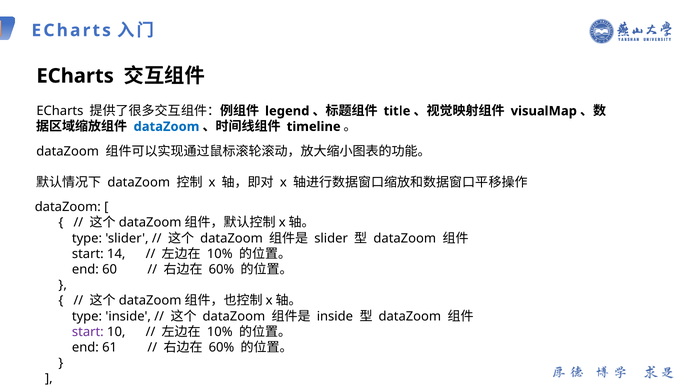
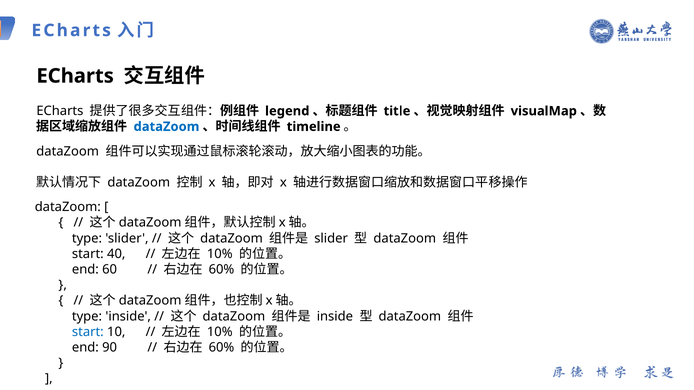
14: 14 -> 40 (116, 254)
start colour: purple -> blue (88, 332)
61: 61 -> 90 (110, 348)
